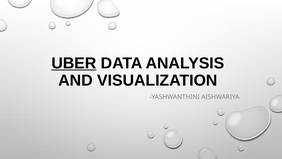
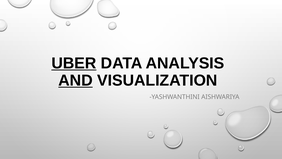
AND underline: none -> present (76, 80)
